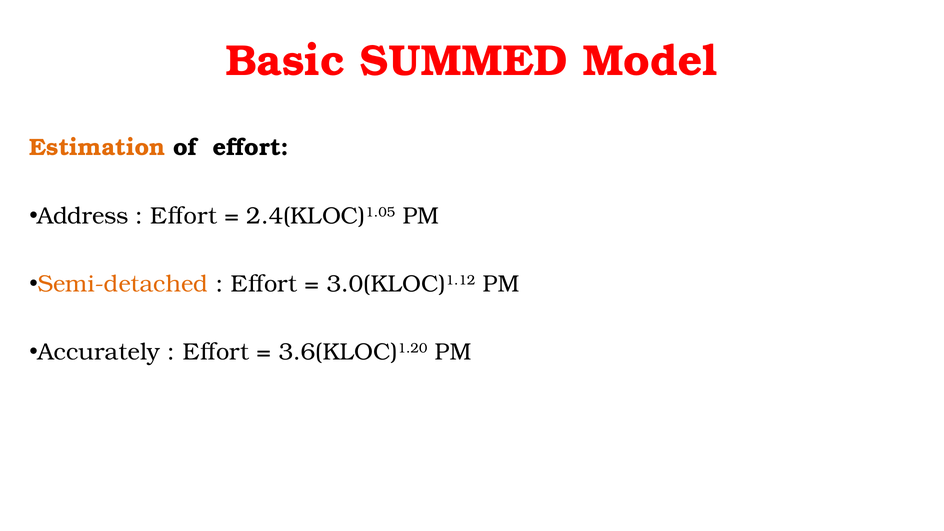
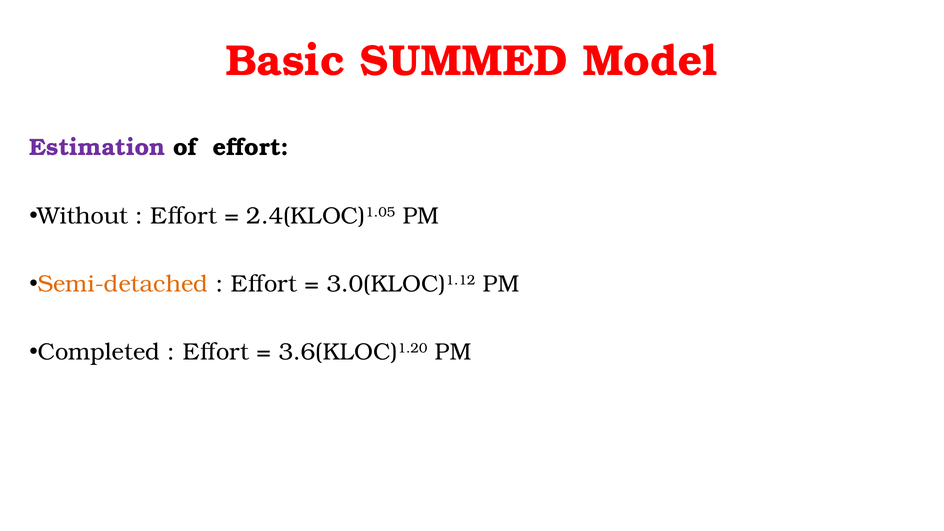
Estimation colour: orange -> purple (97, 147)
Address: Address -> Without (83, 216)
Accurately: Accurately -> Completed (99, 352)
